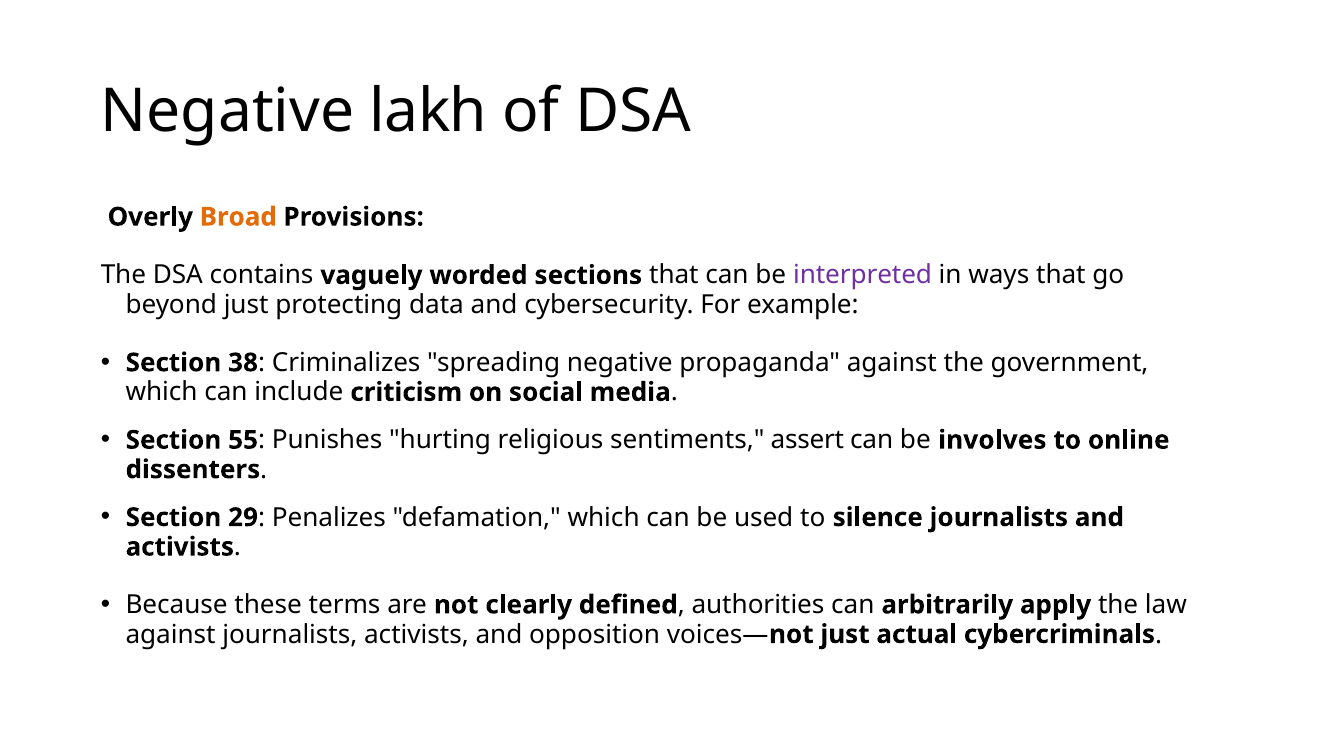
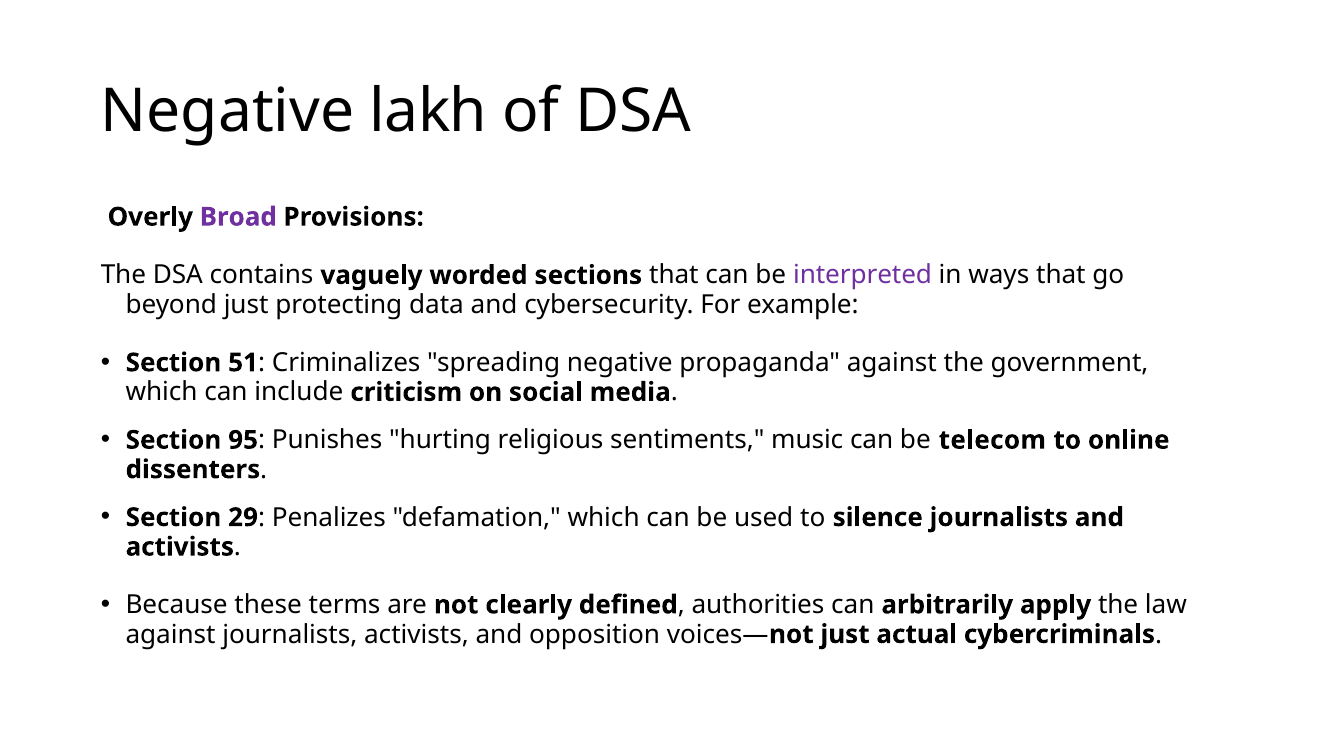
Broad colour: orange -> purple (238, 217)
38: 38 -> 51 (243, 363)
55: 55 -> 95 (243, 440)
assert: assert -> music (807, 440)
involves: involves -> telecom (992, 440)
